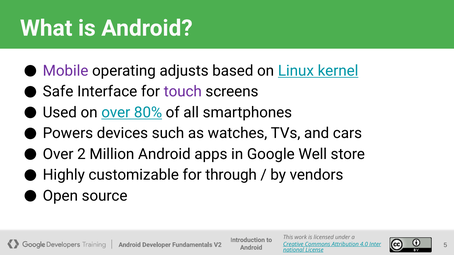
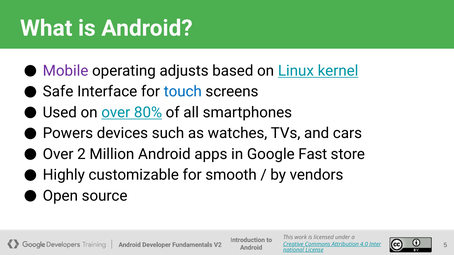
touch colour: purple -> blue (183, 92)
Well: Well -> Fast (313, 154)
through: through -> smooth (231, 175)
